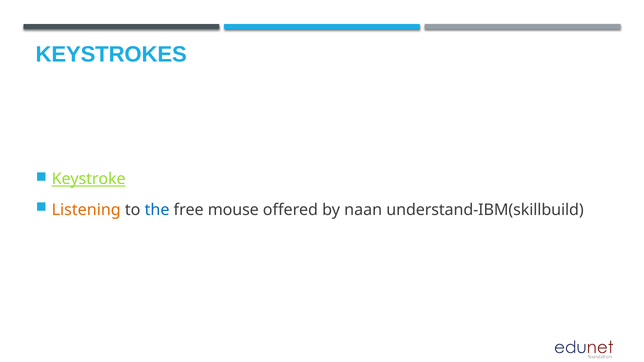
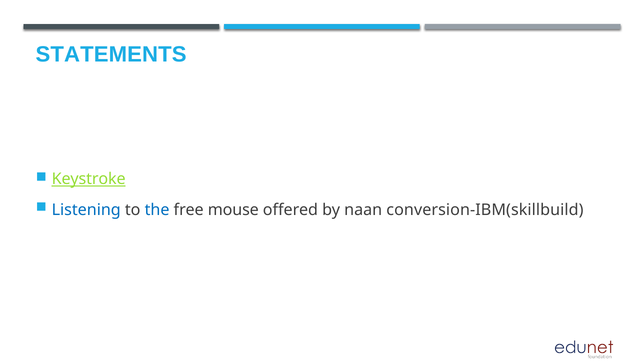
KEYSTROKES: KEYSTROKES -> STATEMENTS (111, 54)
Listening colour: orange -> blue (86, 210)
understand-IBM(skillbuild: understand-IBM(skillbuild -> conversion-IBM(skillbuild (485, 210)
